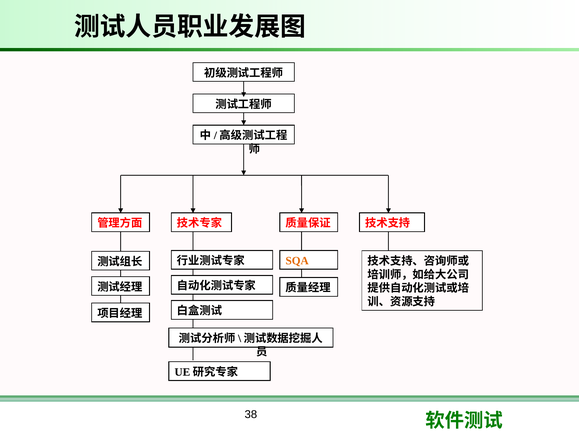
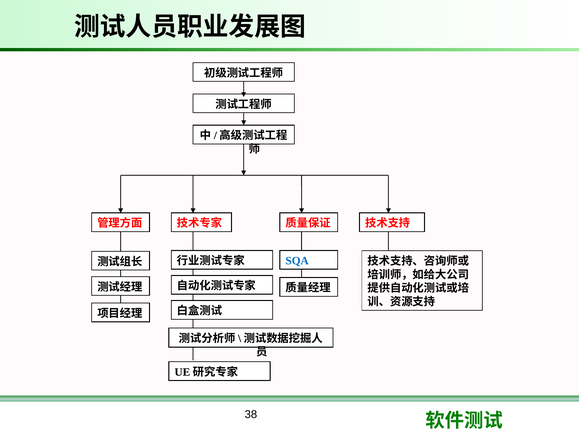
SQA colour: orange -> blue (297, 261)
